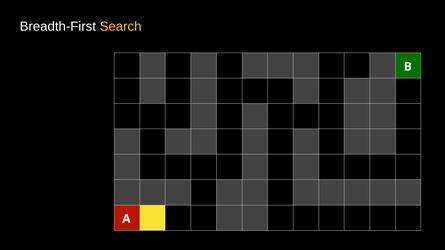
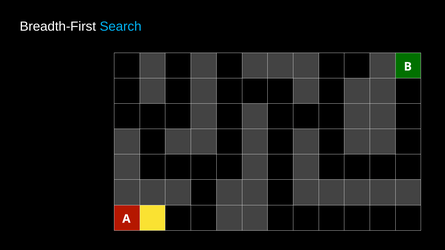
Search colour: yellow -> light blue (121, 26)
